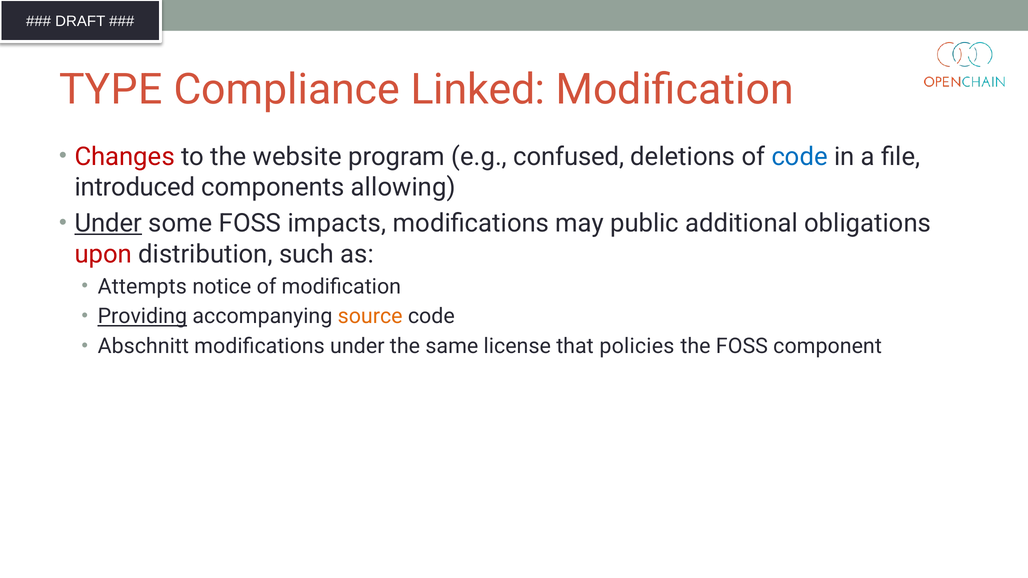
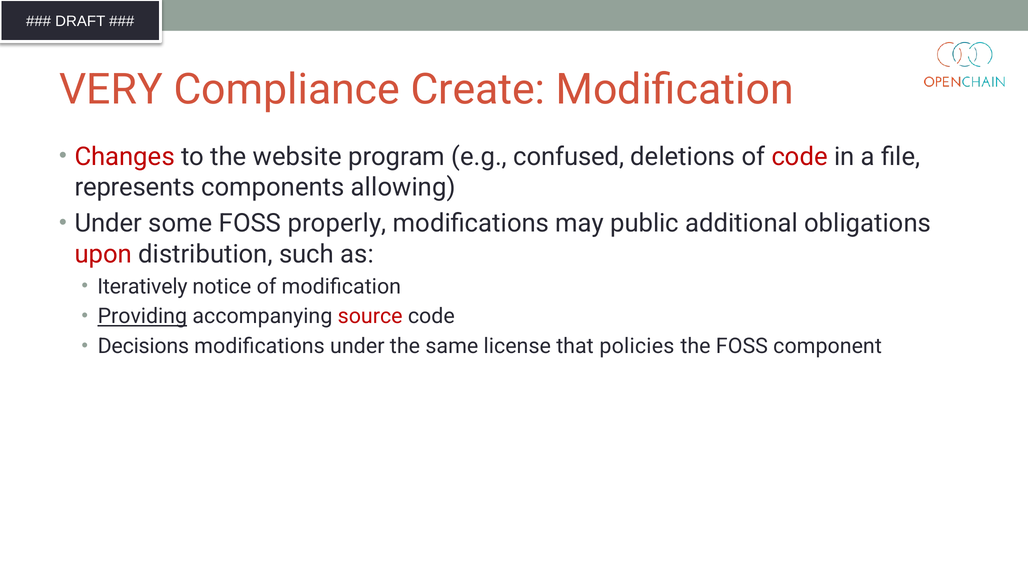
TYPE: TYPE -> VERY (111, 90)
Linked: Linked -> Create (478, 90)
code colour: blue -> red (800, 157)
introduced: introduced -> represents (135, 188)
Under underline: present -> none (108, 223)
impacts: impacts -> properly (337, 223)
Attempts: Attempts -> Iteratively (142, 287)
source colour: orange -> red (370, 317)
Abschnitt: Abschnitt -> Decisions (143, 347)
